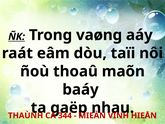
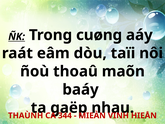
vaøng: vaøng -> cuøng (99, 35)
